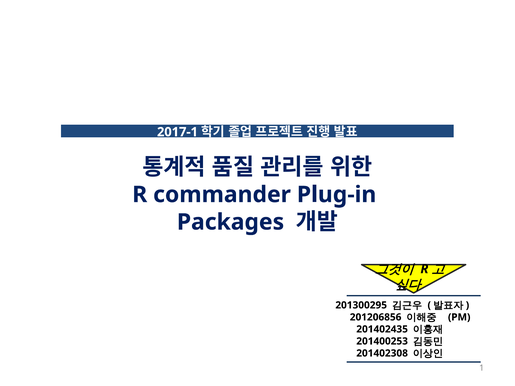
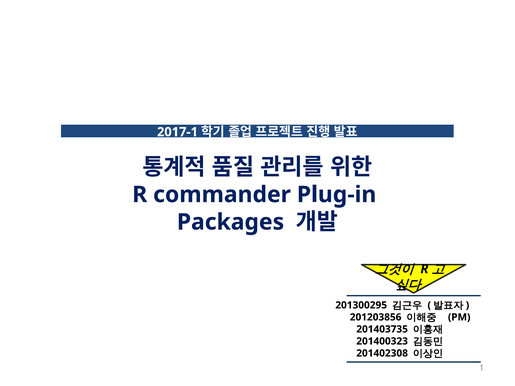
201206856: 201206856 -> 201203856 (376, 317)
201402435: 201402435 -> 201403735 (382, 329)
201400253: 201400253 -> 201400323 (382, 341)
